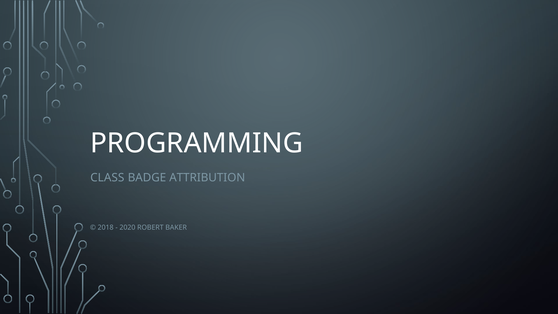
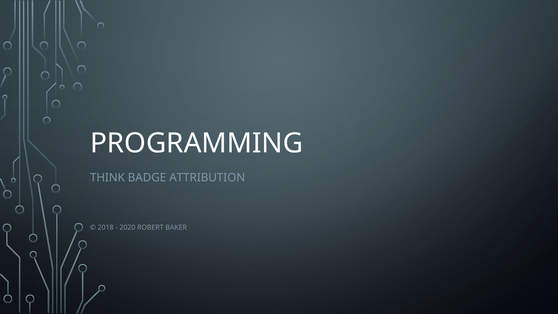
CLASS: CLASS -> THINK (107, 178)
